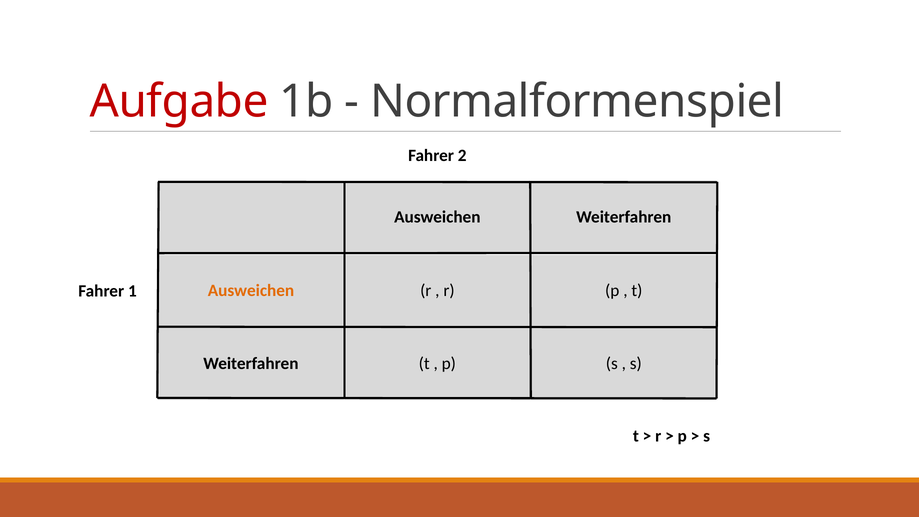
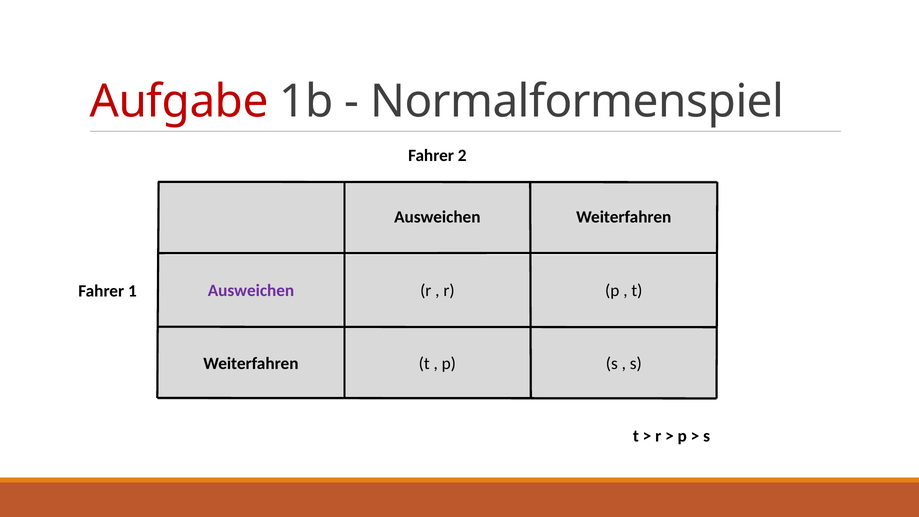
Ausweichen colour: orange -> purple (251, 290)
